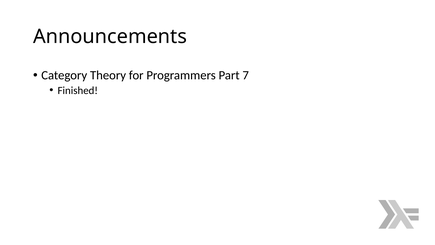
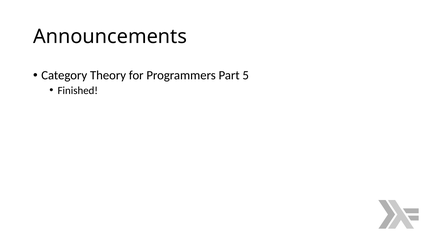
7: 7 -> 5 (246, 75)
